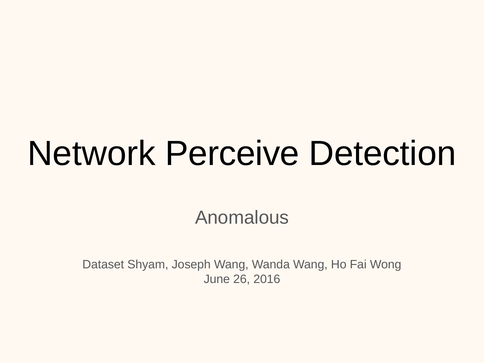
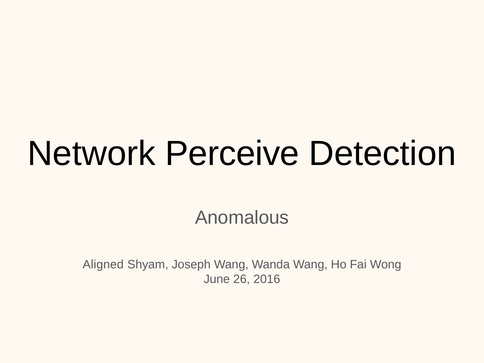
Dataset: Dataset -> Aligned (103, 265)
